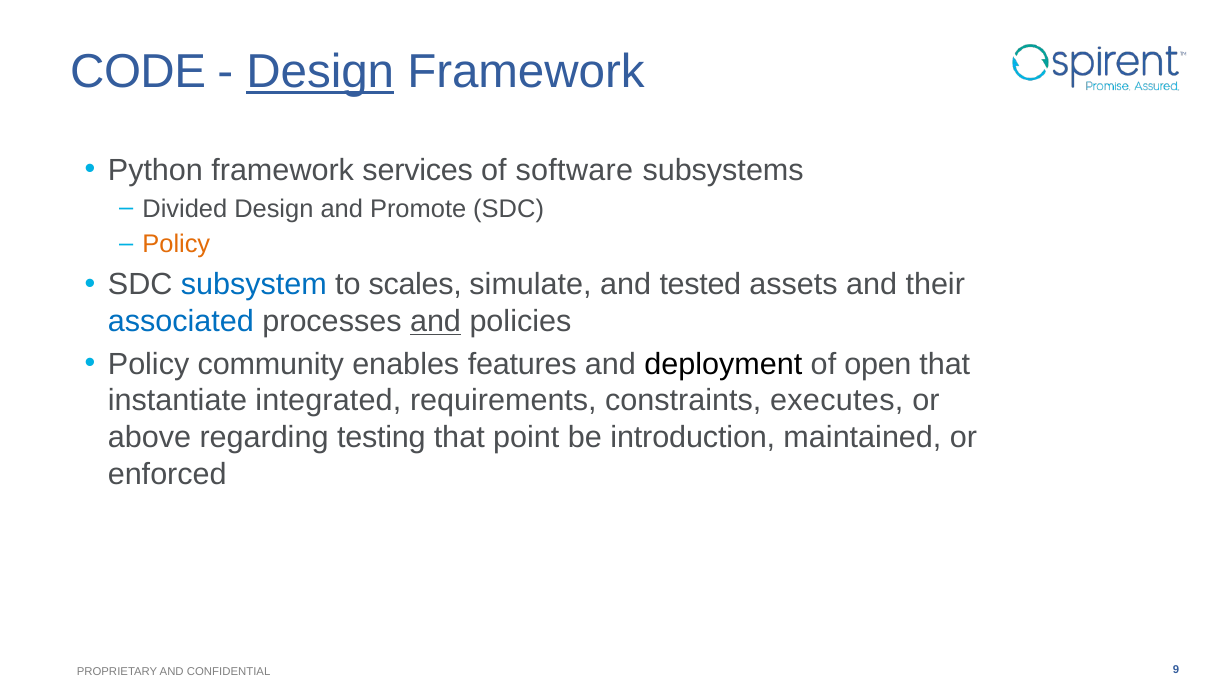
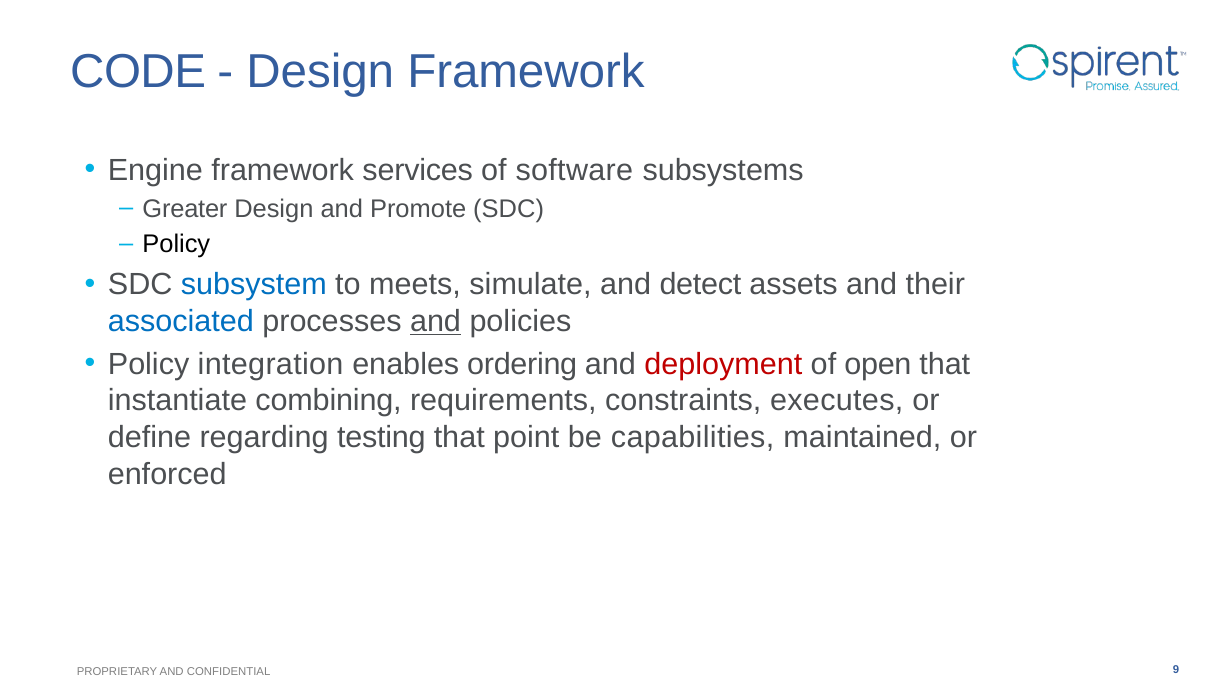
Design underline: present -> none (320, 72)
Python: Python -> Engine (155, 170)
Divided: Divided -> Greater (185, 209)
Policy colour: orange -> black (176, 245)
scales: scales -> meets (415, 285)
tested: tested -> detect (700, 285)
community: community -> integration (271, 364)
features: features -> ordering (522, 364)
deployment colour: black -> red (723, 364)
integrated: integrated -> combining (329, 401)
above: above -> define (149, 438)
introduction: introduction -> capabilities (693, 438)
